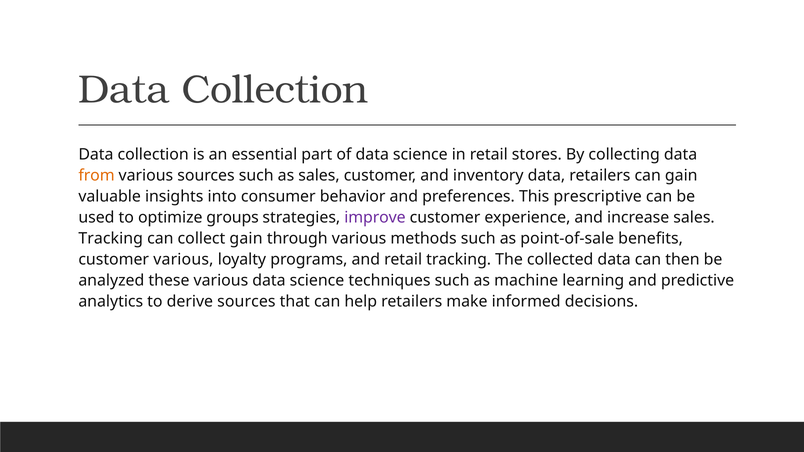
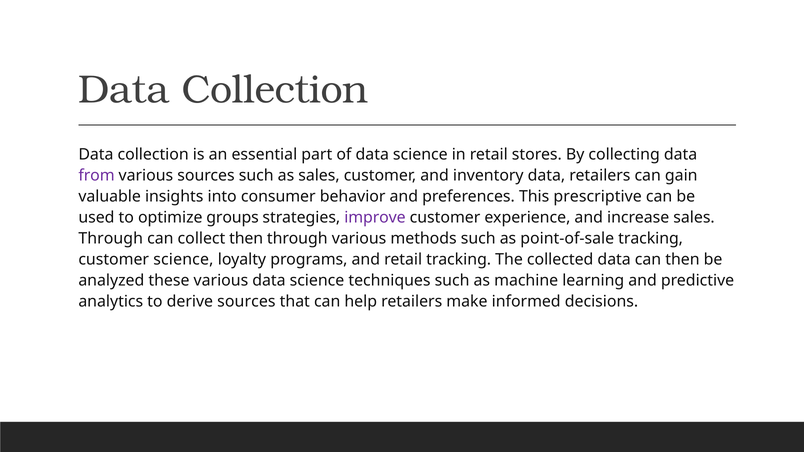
from colour: orange -> purple (97, 176)
Tracking: Tracking -> Through (111, 239)
collect gain: gain -> then (246, 239)
point-of-sale benefits: benefits -> tracking (651, 239)
customer various: various -> science (183, 260)
